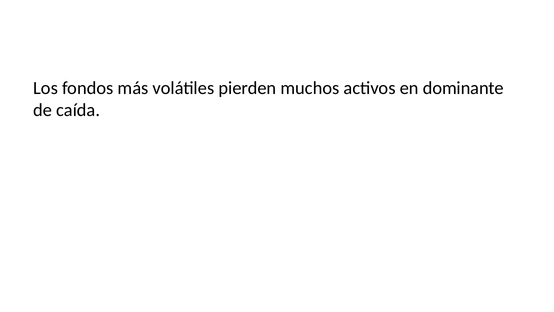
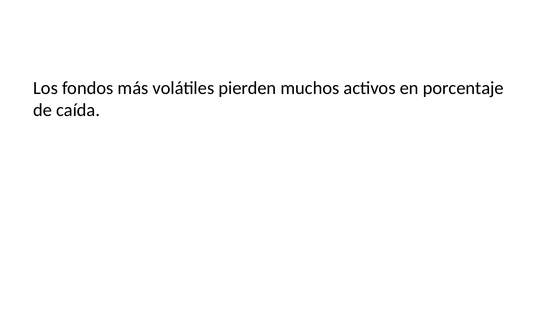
dominante: dominante -> porcentaje (463, 88)
